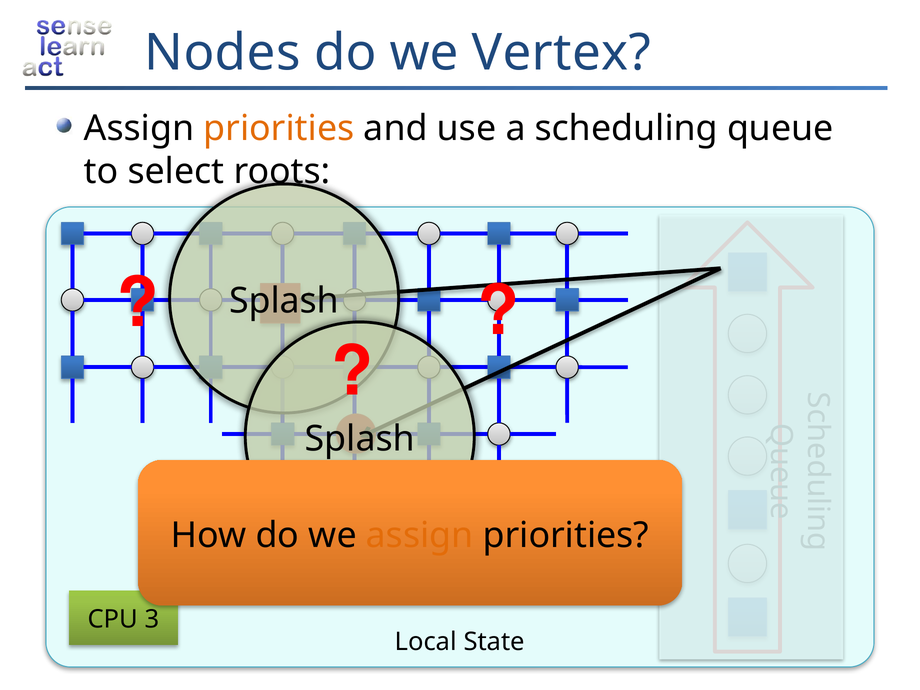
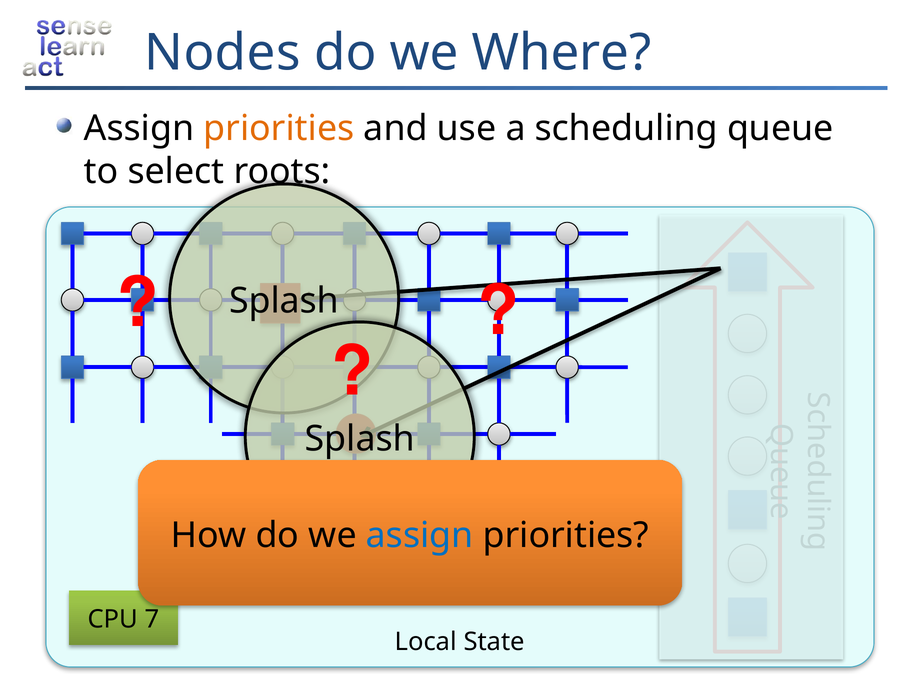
Vertex: Vertex -> Where (562, 53)
assign colour: orange -> blue (420, 535)
3: 3 -> 7 (152, 619)
